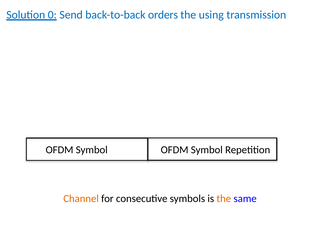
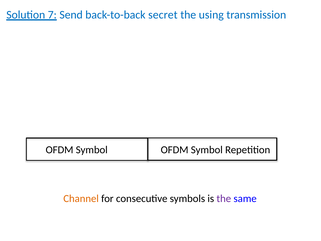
0: 0 -> 7 (52, 15)
orders: orders -> secret (163, 15)
the colour: orange -> purple (224, 198)
